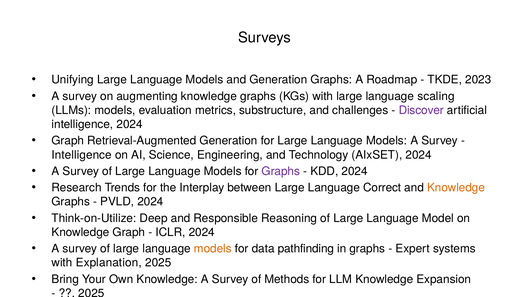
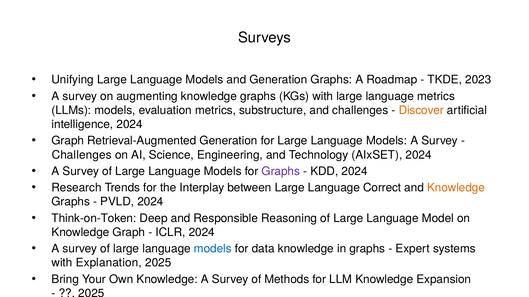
language scaling: scaling -> metrics (436, 96)
Discover colour: purple -> orange (421, 111)
Intelligence: Intelligence -> Challenges (82, 155)
Think-on-Utilize: Think-on-Utilize -> Think-on-Token (94, 219)
models colour: orange -> blue (213, 249)
data pathfinding: pathfinding -> knowledge (306, 249)
